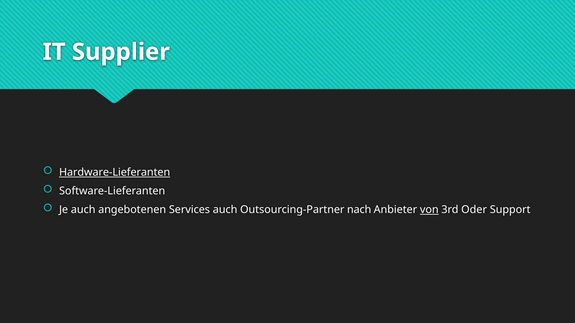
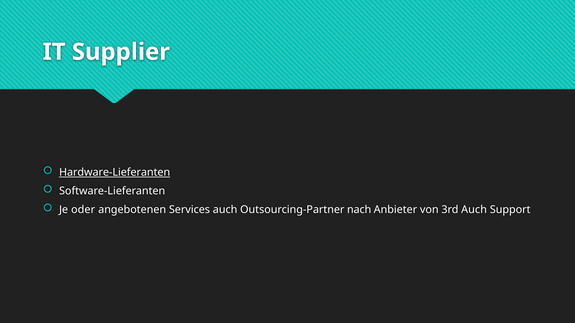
Je auch: auch -> oder (83, 210)
von underline: present -> none (429, 210)
3rd Oder: Oder -> Auch (474, 210)
